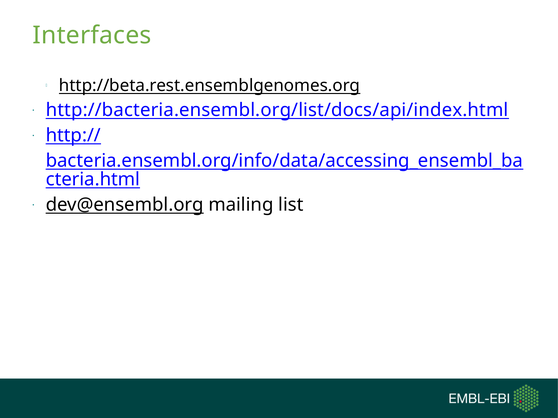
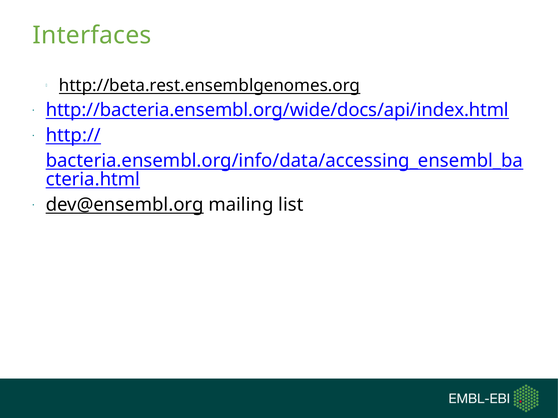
http://bacteria.ensembl.org/list/docs/api/index.html: http://bacteria.ensembl.org/list/docs/api/index.html -> http://bacteria.ensembl.org/wide/docs/api/index.html (277, 110)
